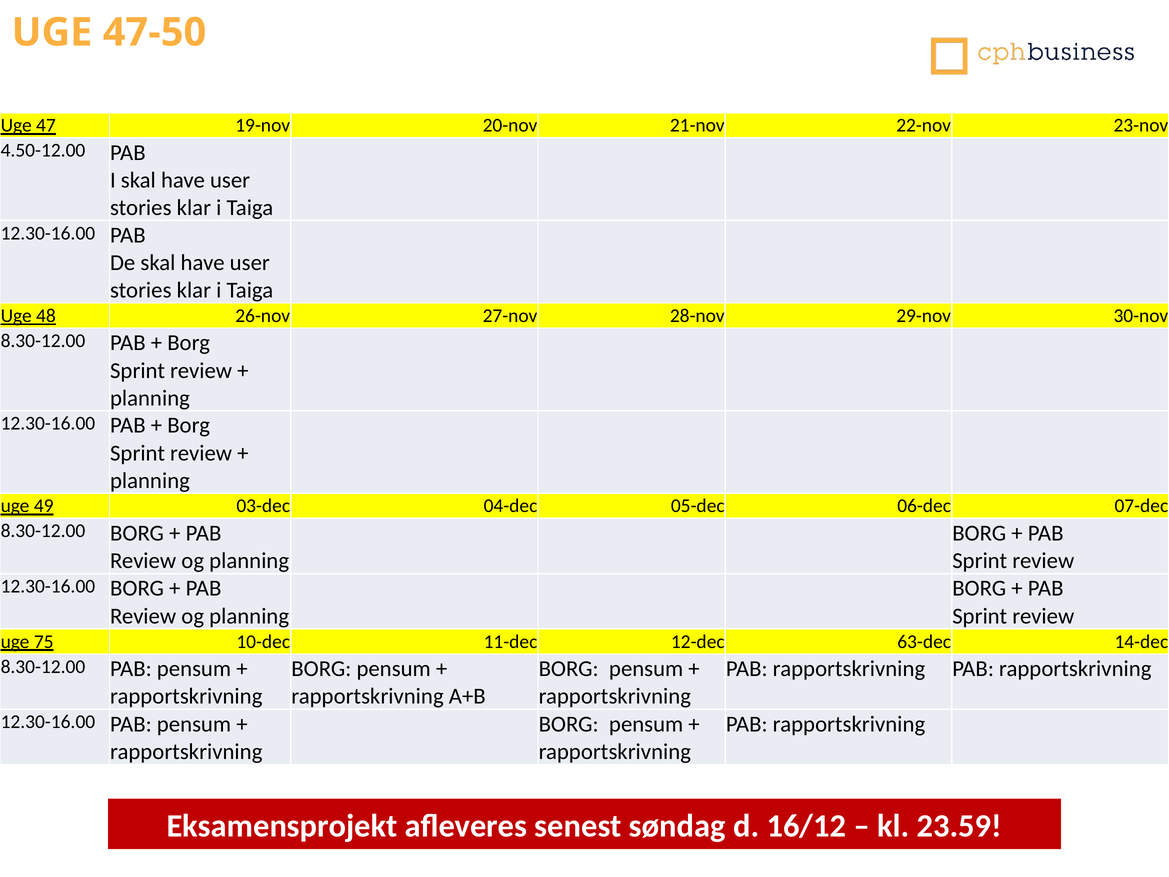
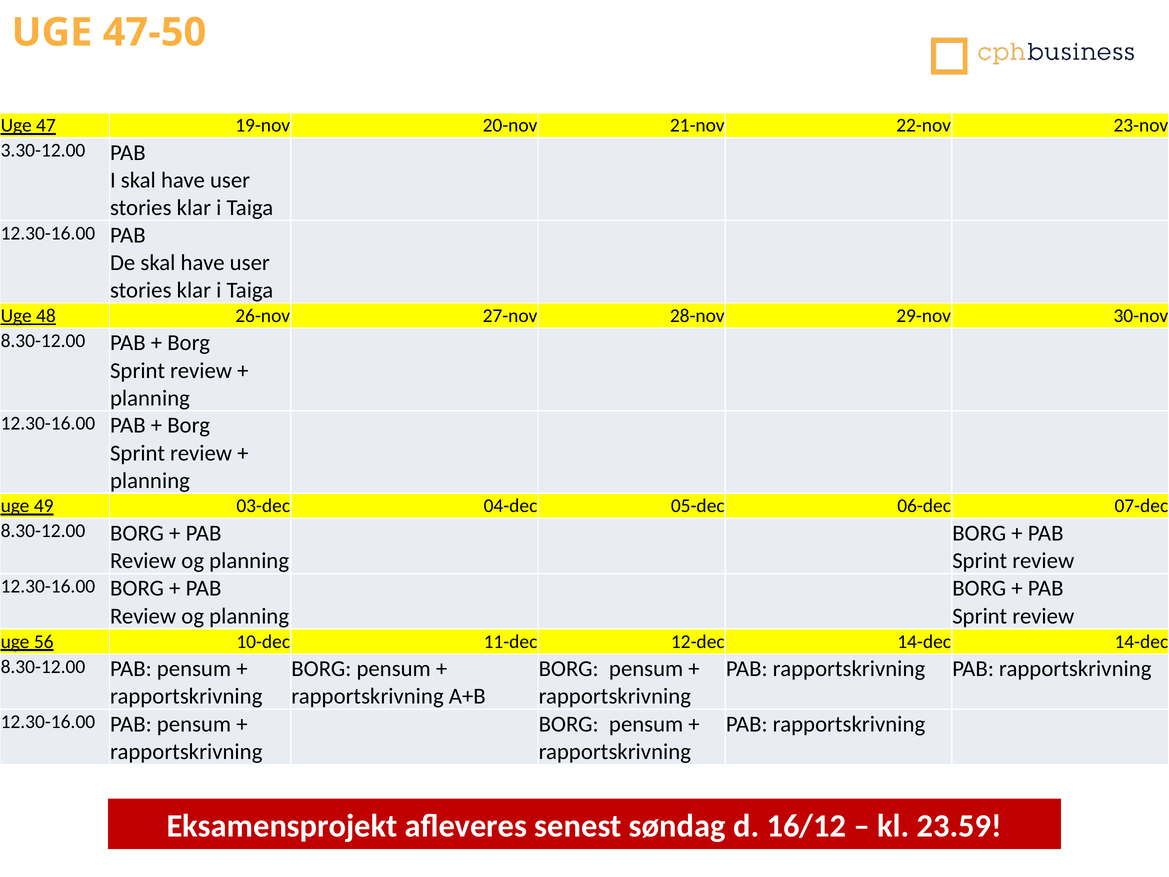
4.50-12.00: 4.50-12.00 -> 3.30-12.00 (43, 150)
75: 75 -> 56 (44, 641)
12-dec 63-dec: 63-dec -> 14-dec (924, 641)
